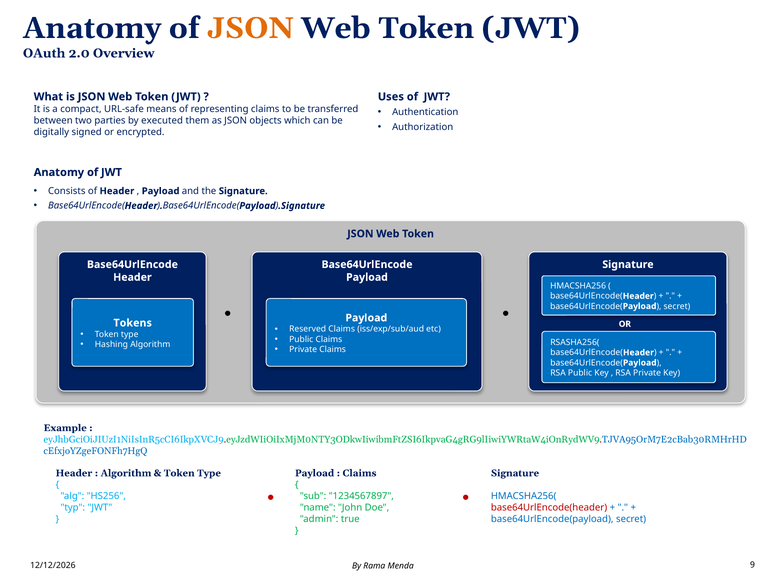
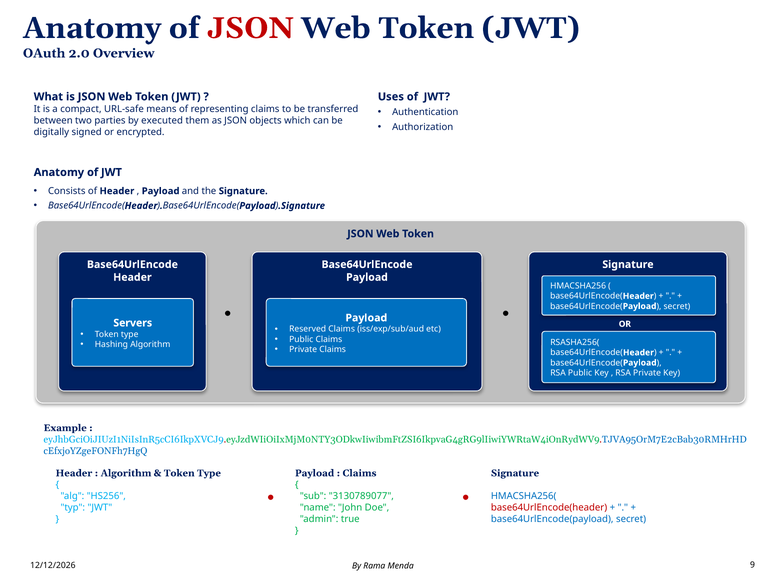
JSON colour: orange -> red (250, 28)
Tokens: Tokens -> Servers (133, 323)
1234567897: 1234567897 -> 3130789077 (361, 497)
